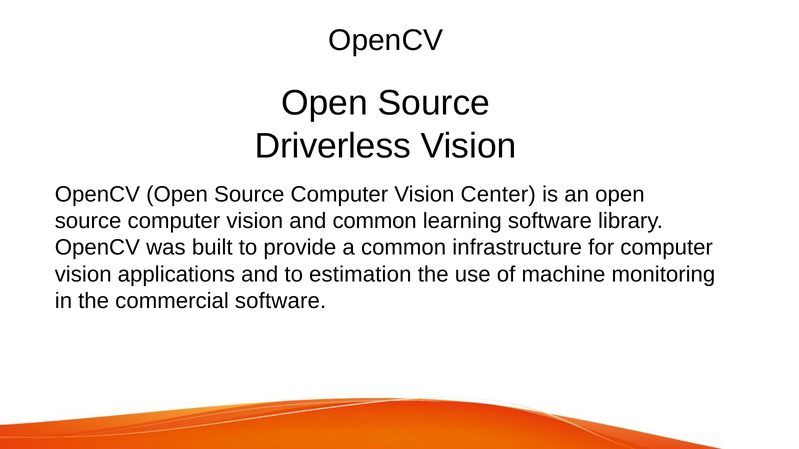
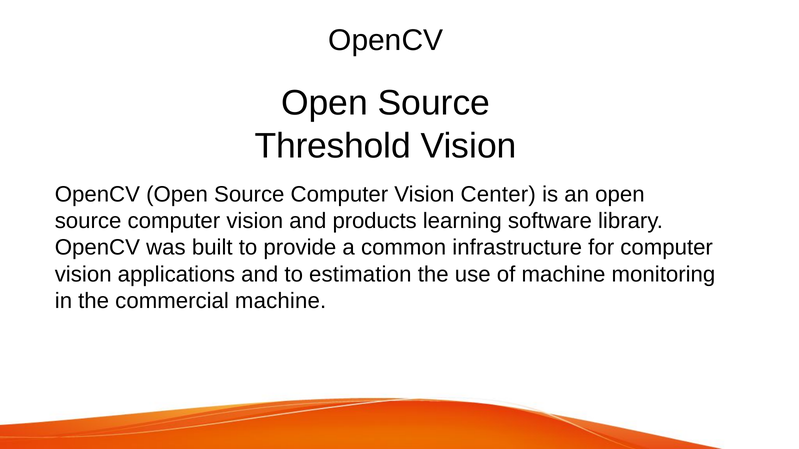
Driverless: Driverless -> Threshold (333, 146)
and common: common -> products (375, 221)
commercial software: software -> machine (281, 301)
